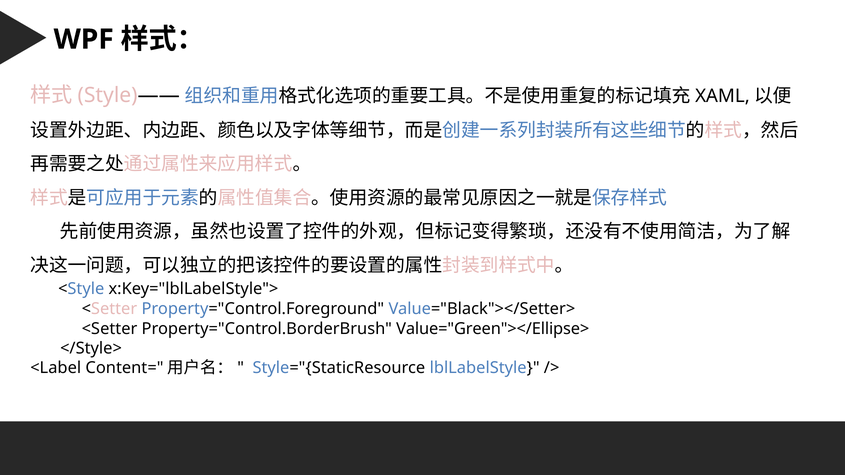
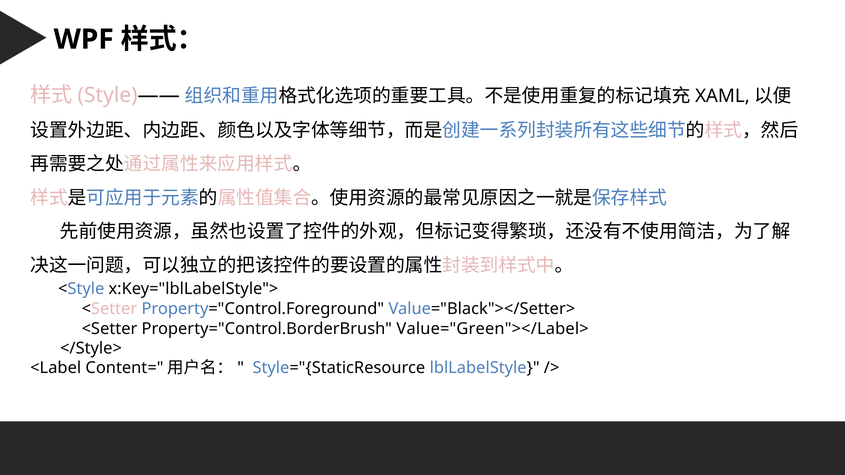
Value="Green"></Ellipse>: Value="Green"></Ellipse> -> Value="Green"></Label> (493, 329)
